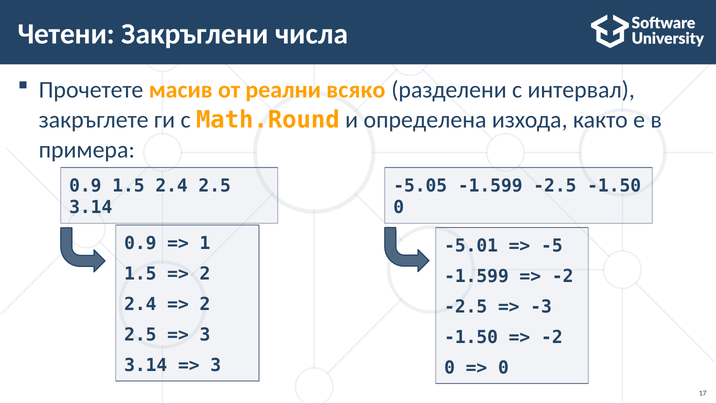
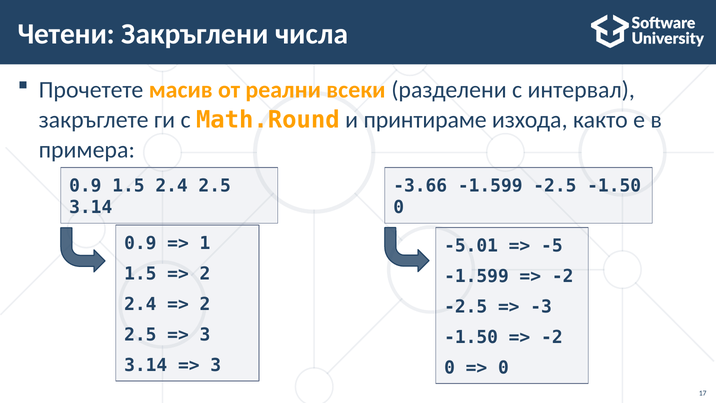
всяко: всяко -> всеки (356, 90)
определена: определена -> принтираме (425, 120)
-5.05: -5.05 -> -3.66 (420, 186)
